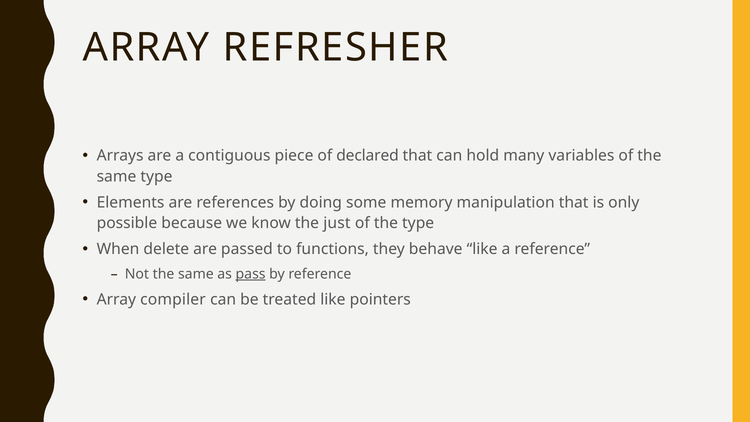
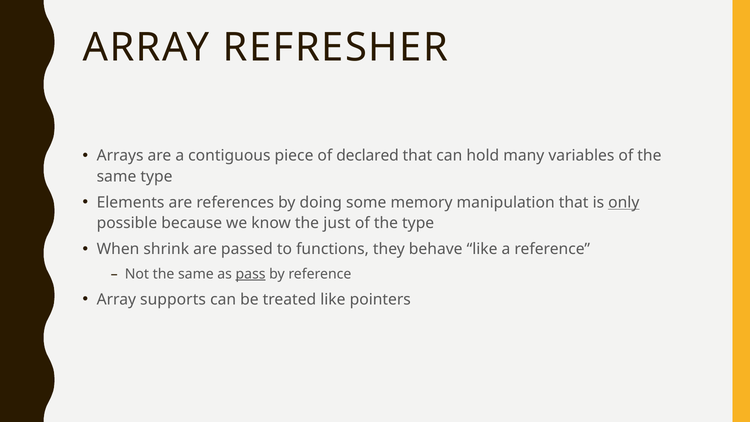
only underline: none -> present (624, 202)
delete: delete -> shrink (166, 249)
compiler: compiler -> supports (173, 299)
